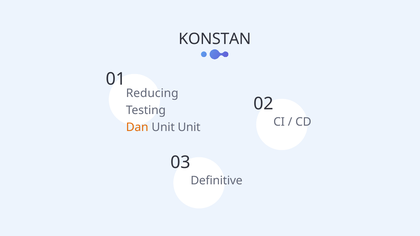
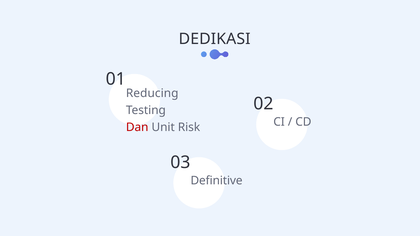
KONSTAN: KONSTAN -> DEDIKASI (215, 39)
Dan colour: orange -> red (137, 127)
Unit Unit: Unit -> Risk (189, 127)
